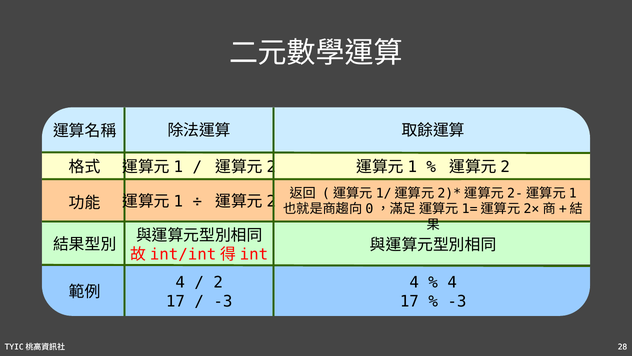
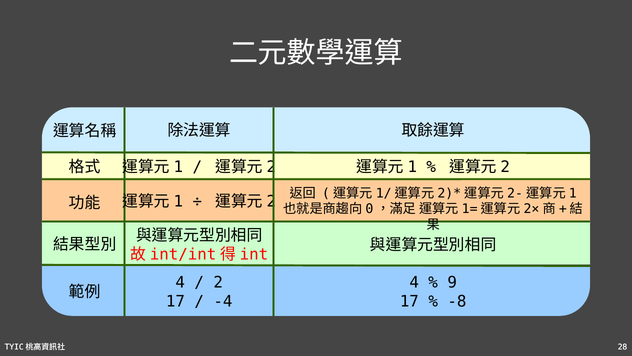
4: 4 -> 9 (452, 282)
-3: -3 -> -4 (223, 301)
-3: -3 -> -8 (457, 301)
